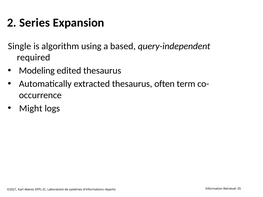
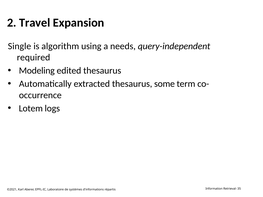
Series: Series -> Travel (35, 23)
based: based -> needs (123, 46)
often: often -> some (165, 84)
Might: Might -> Lotem (31, 109)
